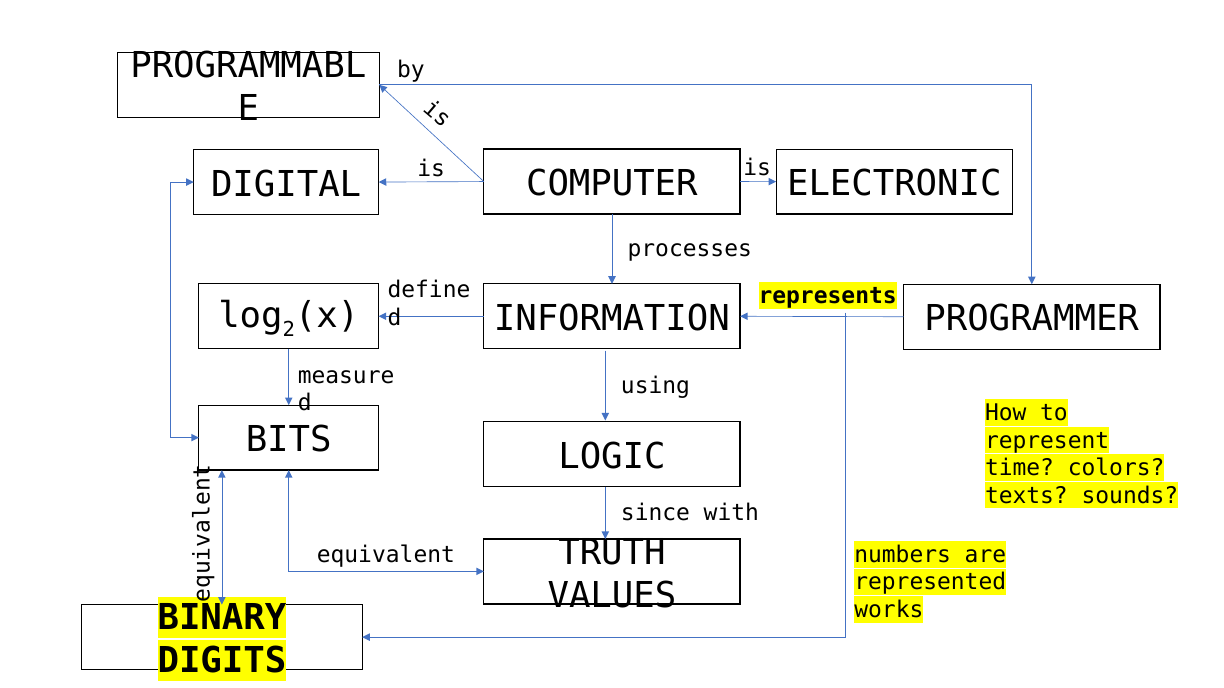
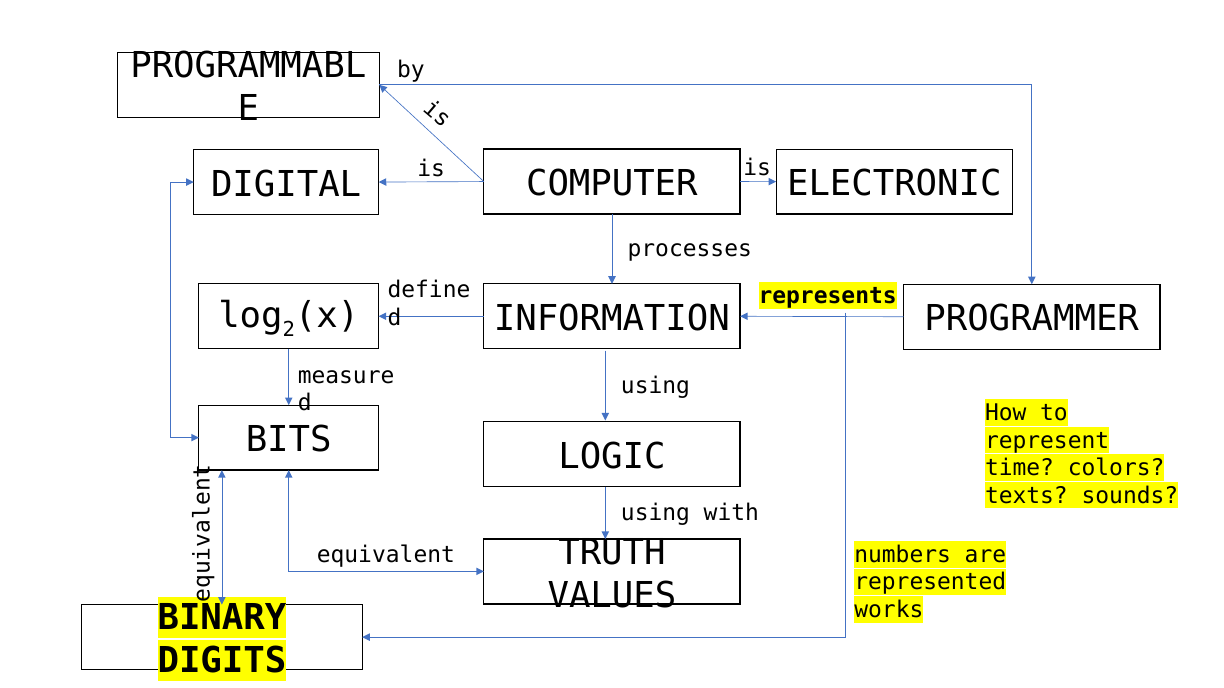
since: since -> using (655, 513)
